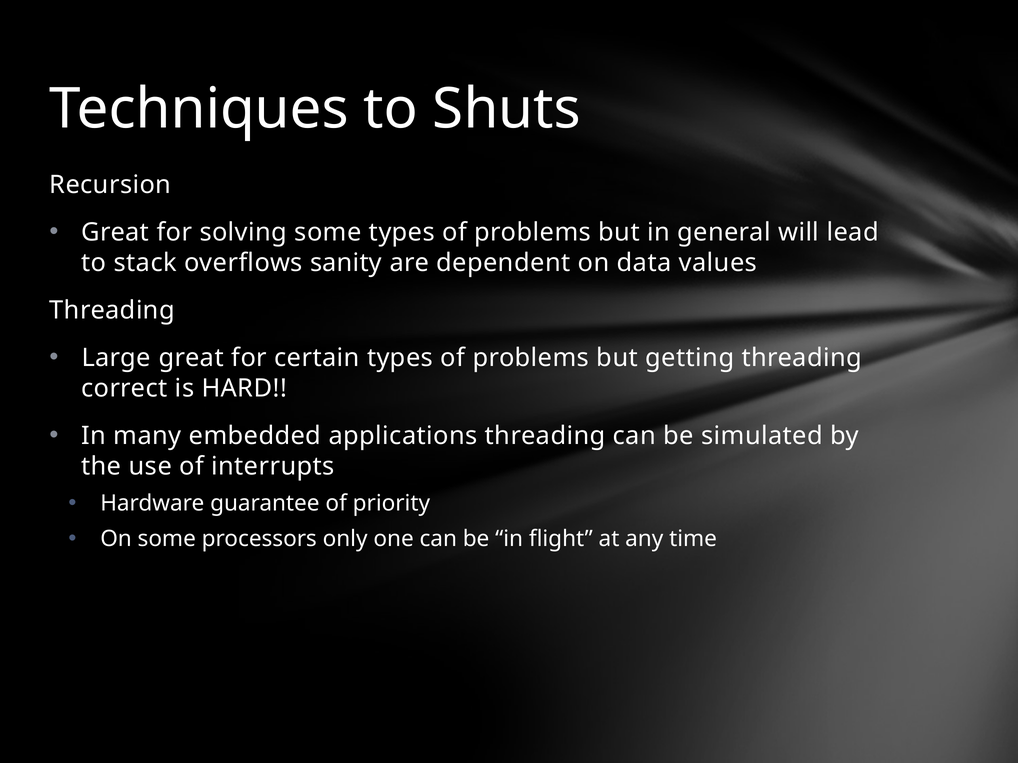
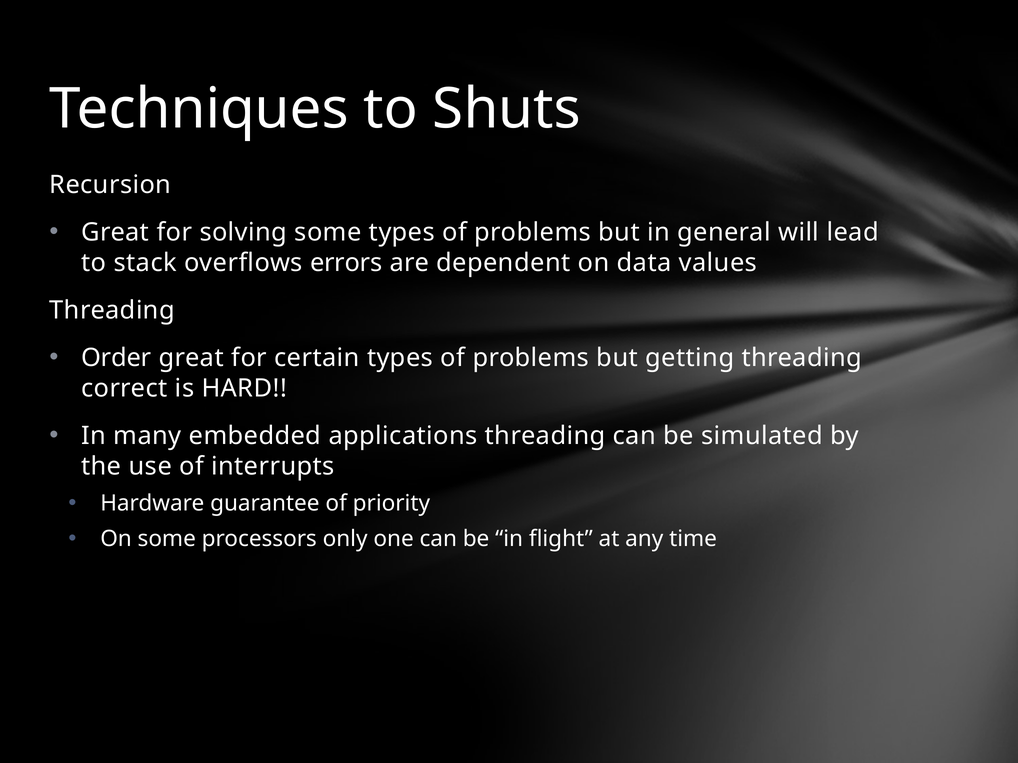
sanity: sanity -> errors (346, 263)
Large: Large -> Order (116, 358)
